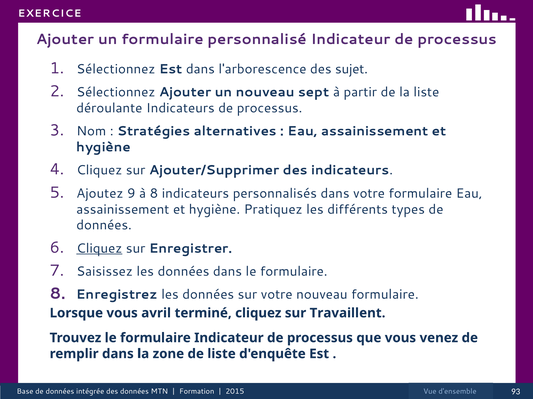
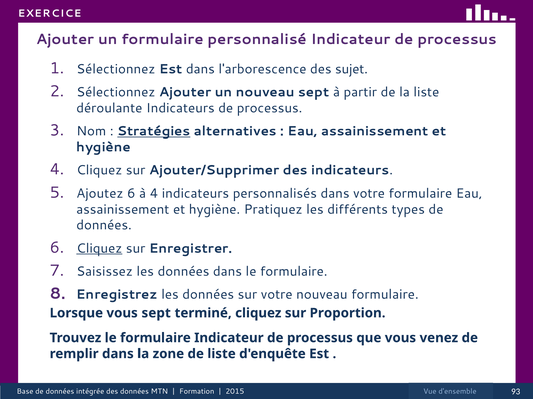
Stratégies underline: none -> present (154, 131)
Ajoutez 9: 9 -> 6 (131, 194)
à 8: 8 -> 4 (154, 194)
vous avril: avril -> sept (156, 314)
Travaillent: Travaillent -> Proportion (348, 314)
